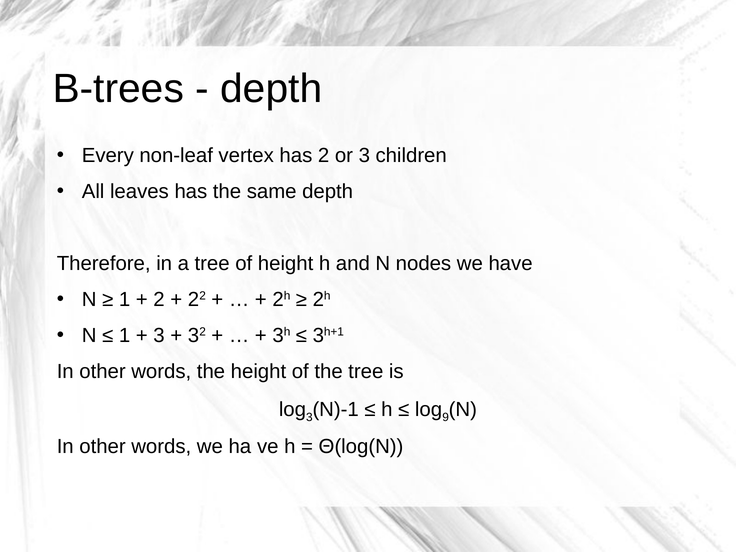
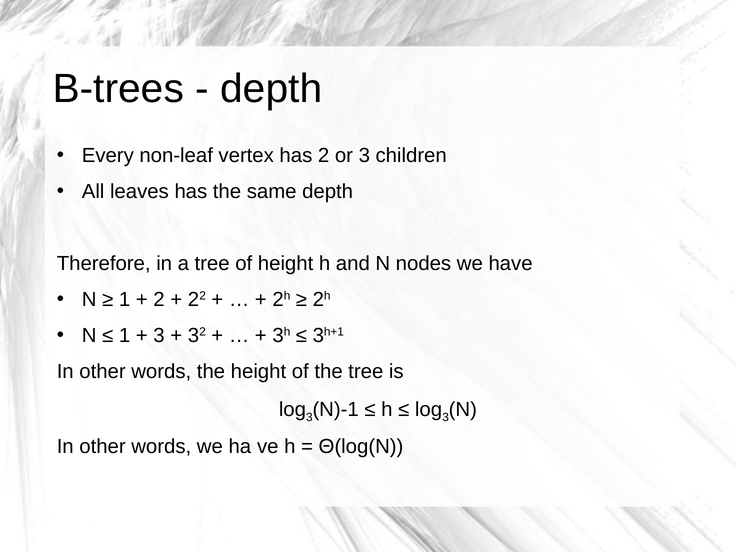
9: 9 -> 3 (446, 417)
